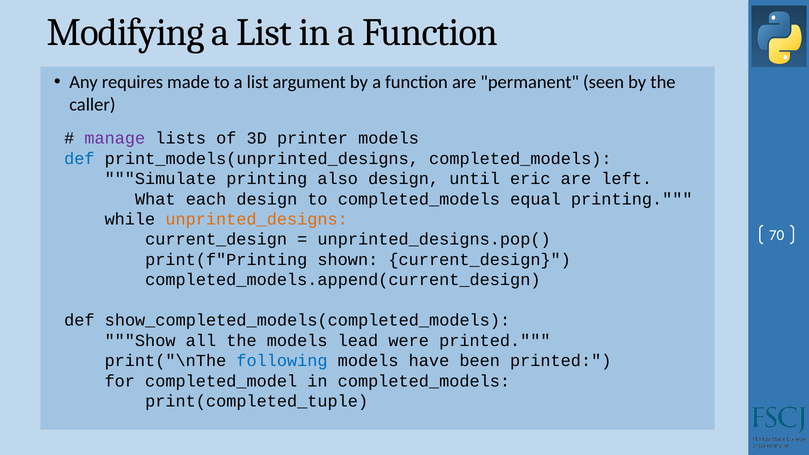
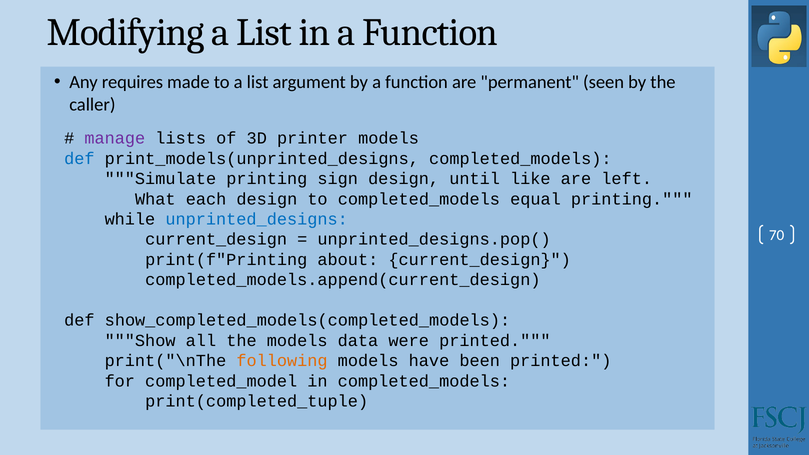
also: also -> sign (338, 179)
eric: eric -> like (530, 179)
unprinted_designs colour: orange -> blue (257, 219)
shown: shown -> about (348, 260)
lead: lead -> data (358, 341)
following colour: blue -> orange (282, 361)
